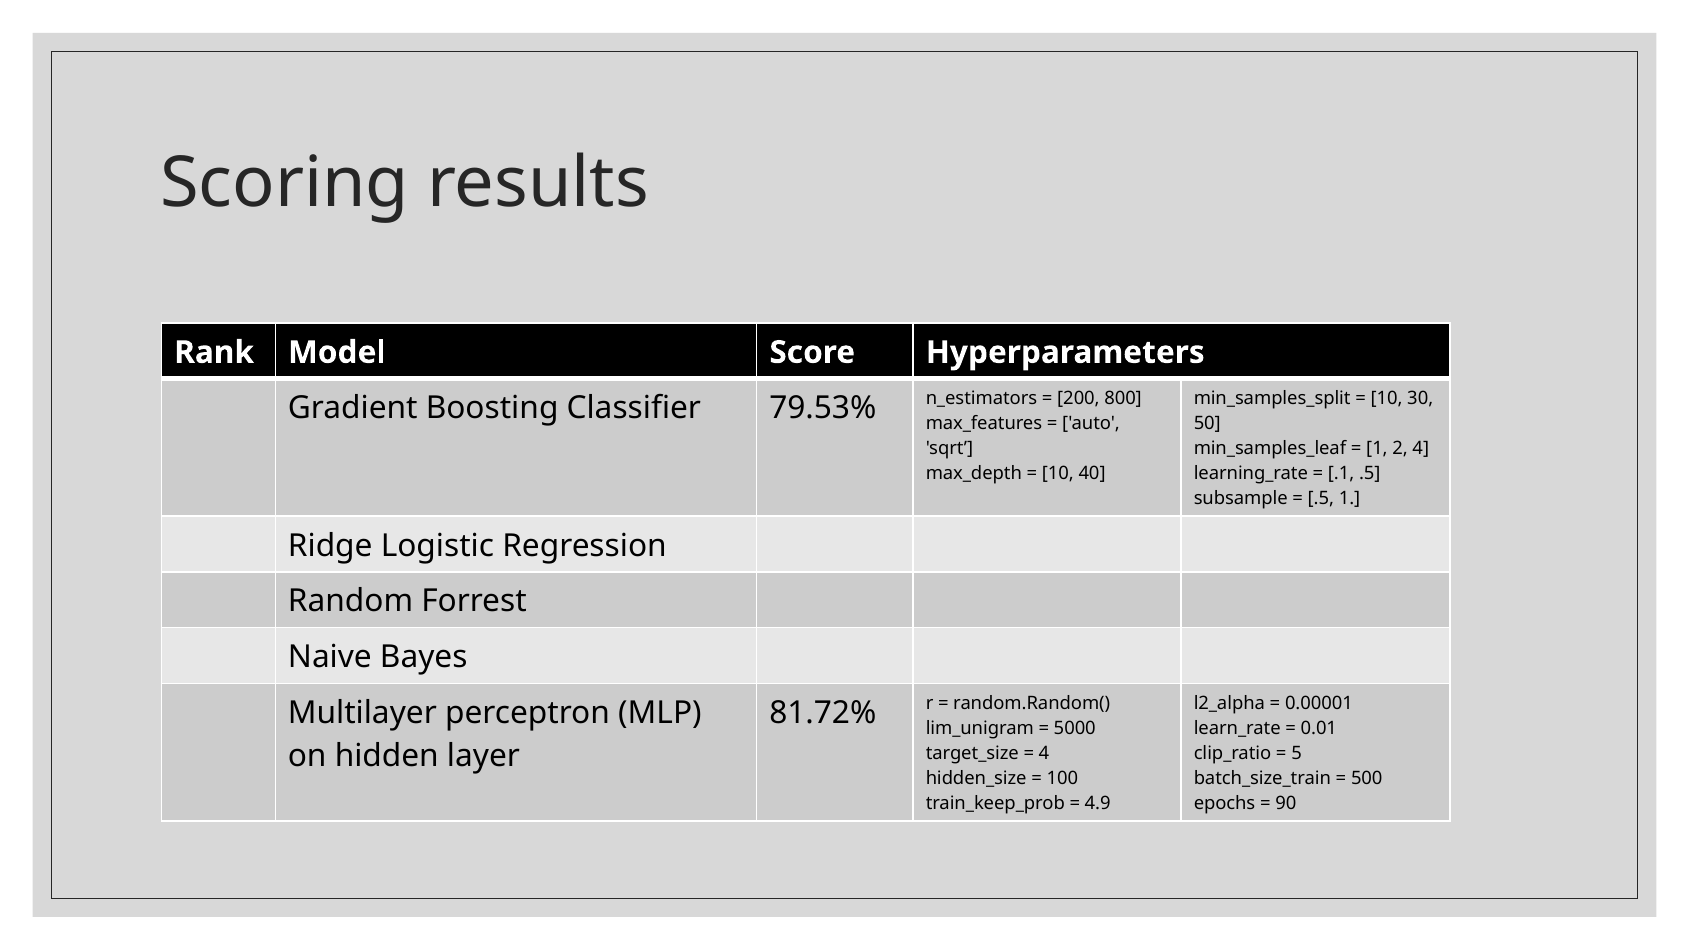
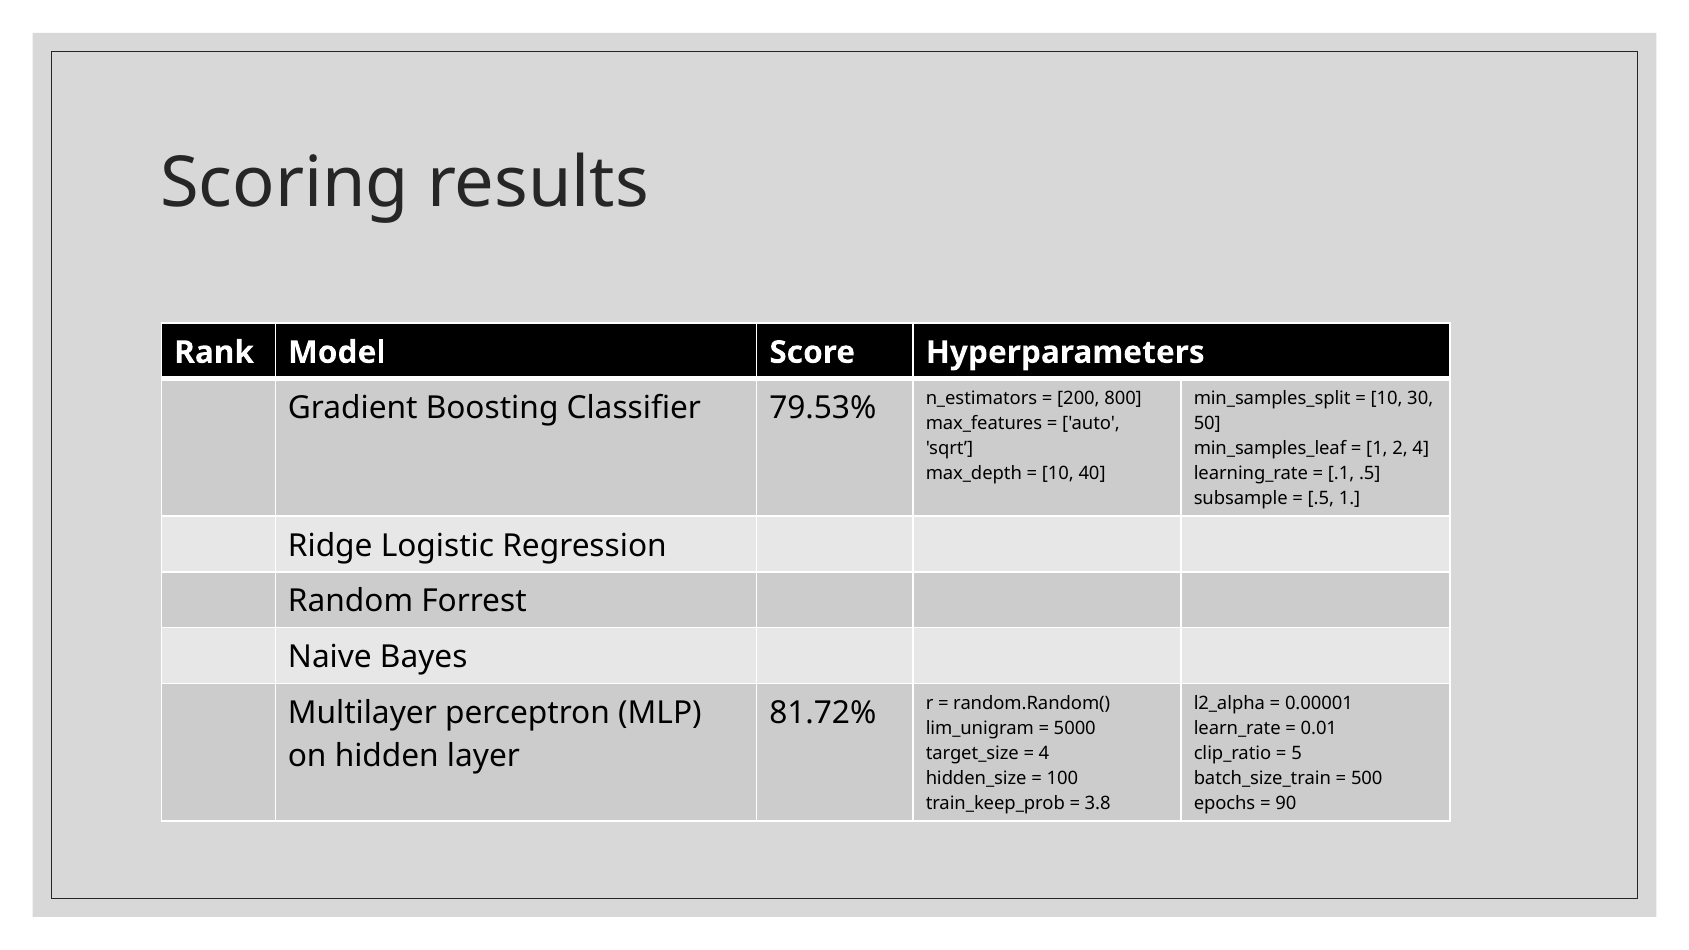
4.9: 4.9 -> 3.8 (1098, 803)
